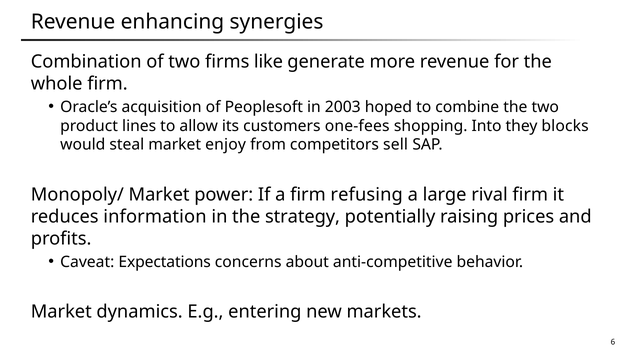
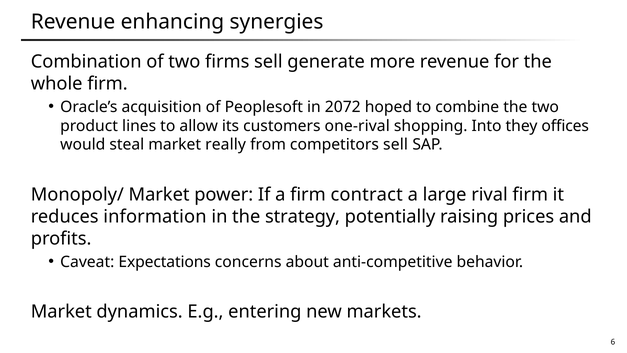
firms like: like -> sell (268, 62)
2003: 2003 -> 2072 (343, 107)
one-fees: one-fees -> one-rival (357, 126)
blocks: blocks -> offices (565, 126)
enjoy: enjoy -> really (226, 145)
refusing: refusing -> contract (367, 194)
